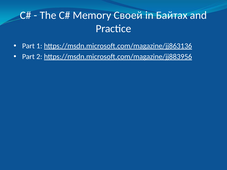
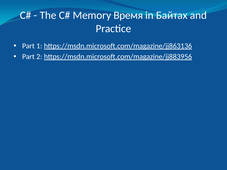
Своей: Своей -> Время (128, 15)
